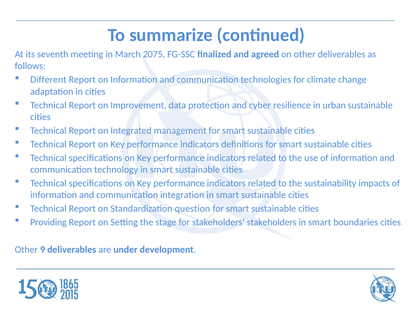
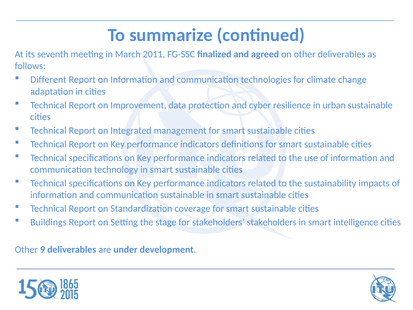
2075: 2075 -> 2011 (154, 54)
communication integration: integration -> sustainable (182, 195)
question: question -> coverage (193, 208)
Providing: Providing -> Buildings (48, 222)
boundaries: boundaries -> intelligence (356, 222)
